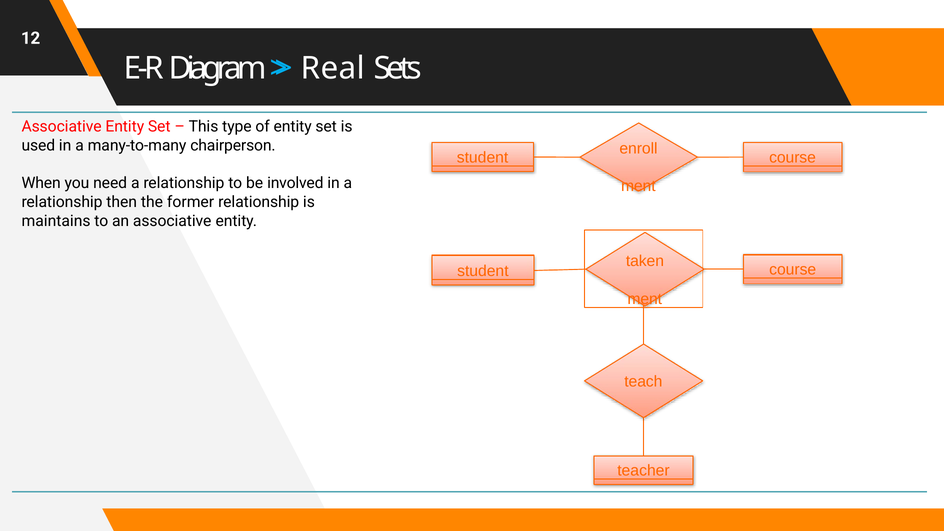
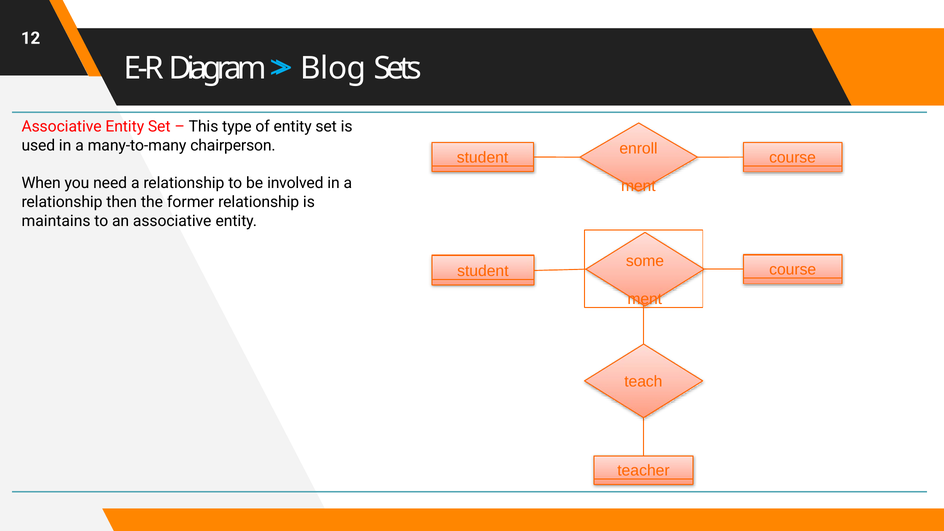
Real: Real -> Blog (333, 69)
taken: taken -> some (645, 261)
